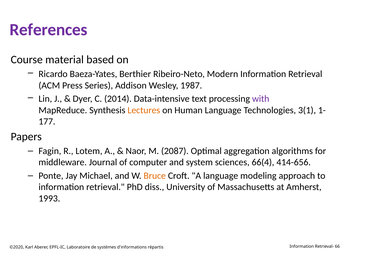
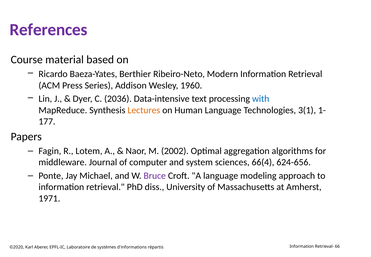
1987: 1987 -> 1960 (191, 85)
2014: 2014 -> 2036 (118, 99)
with colour: purple -> blue (261, 99)
2087: 2087 -> 2002 (175, 151)
414-656: 414-656 -> 624-656 (294, 162)
Bruce colour: orange -> purple (155, 176)
1993: 1993 -> 1971 (49, 198)
